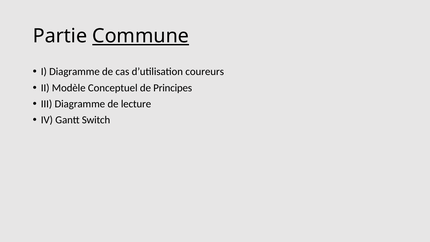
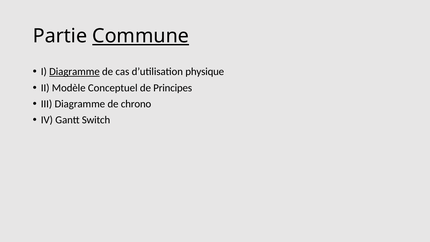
Diagramme underline: none -> present (74, 72)
coureurs: coureurs -> physique (205, 72)
lecture: lecture -> chrono (136, 104)
